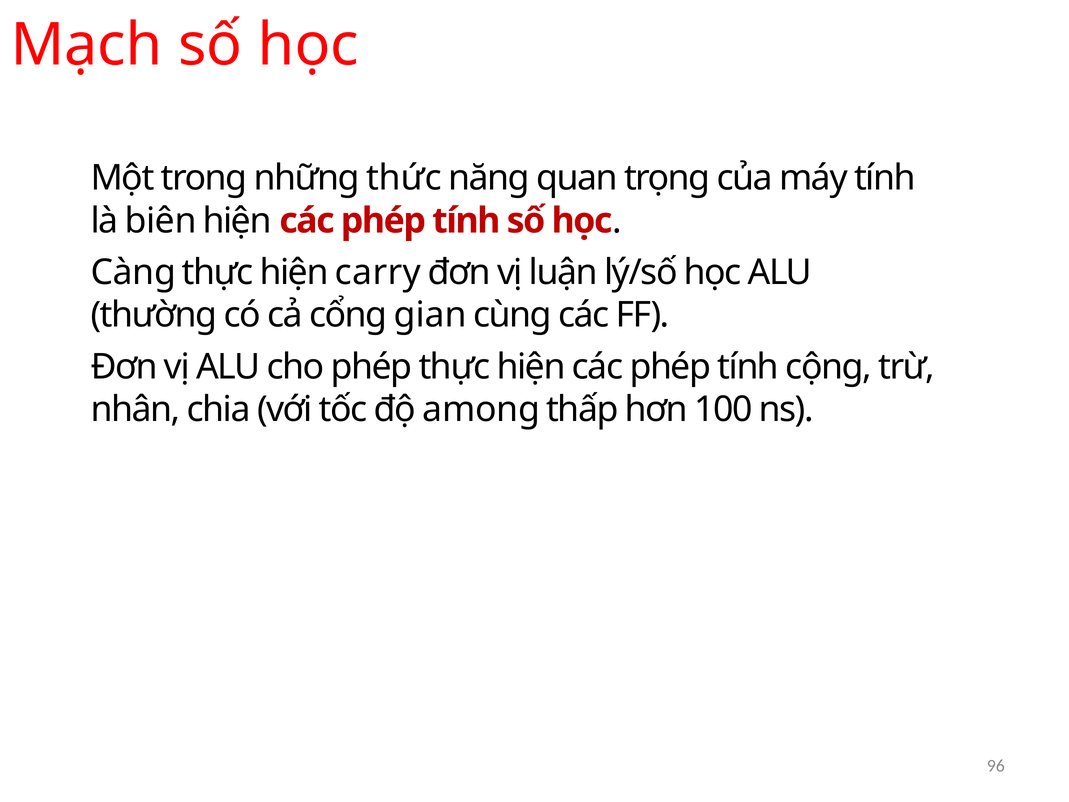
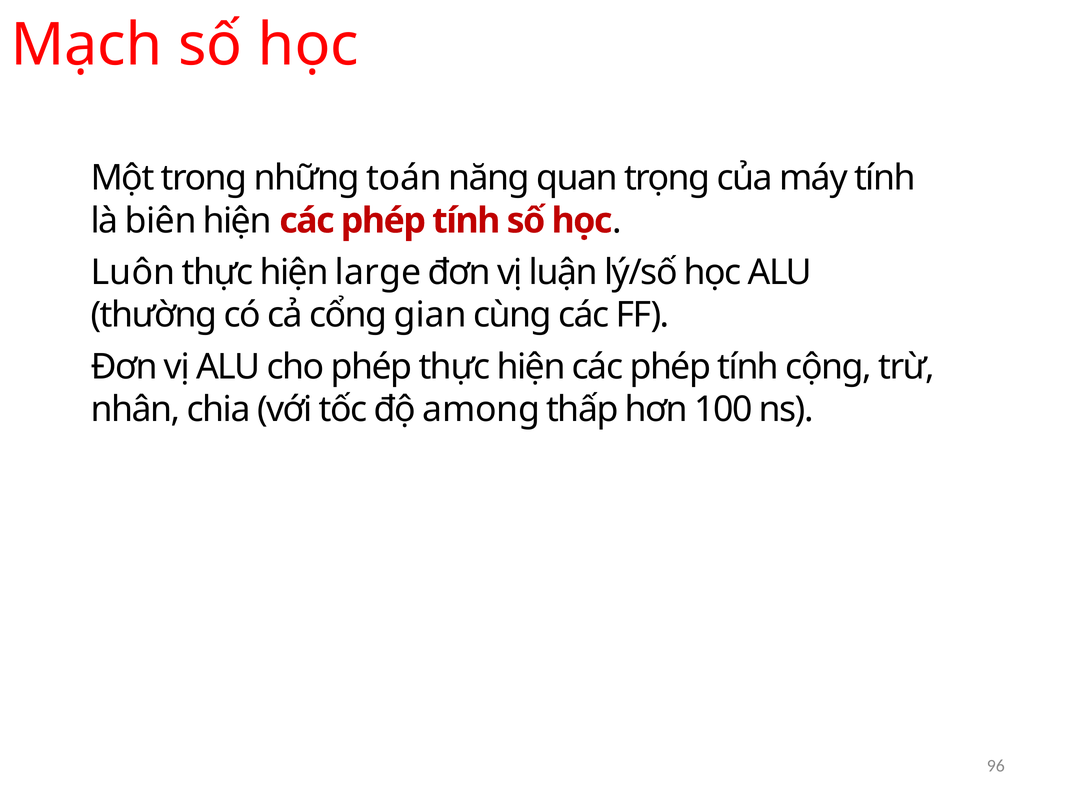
thức: thức -> toán (404, 178)
Càng: Càng -> Luôn (133, 272)
carry: carry -> large (378, 272)
